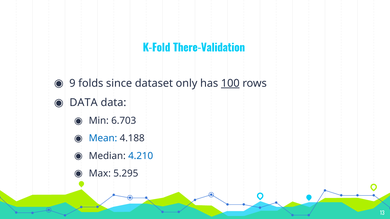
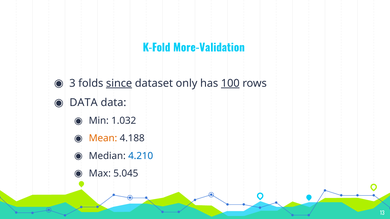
There-Validation: There-Validation -> More-Validation (209, 48)
9: 9 -> 3 (72, 83)
since underline: none -> present (119, 83)
6.703: 6.703 -> 1.032 (124, 121)
Mean colour: blue -> orange (103, 139)
5.295: 5.295 -> 5.045 (126, 174)
